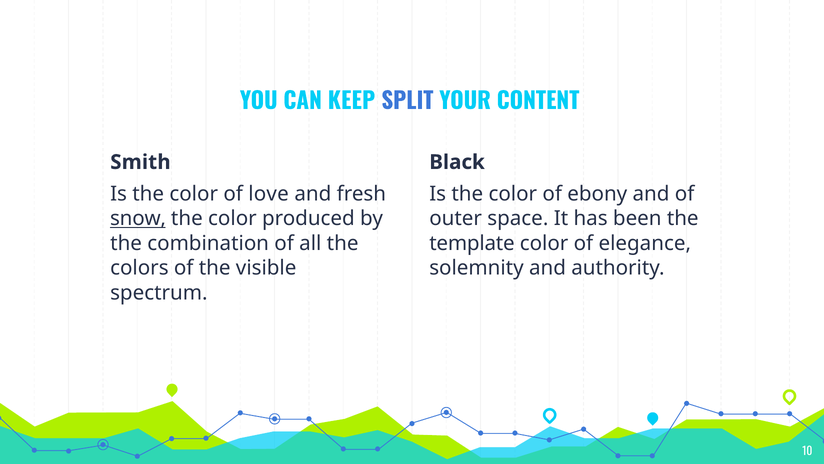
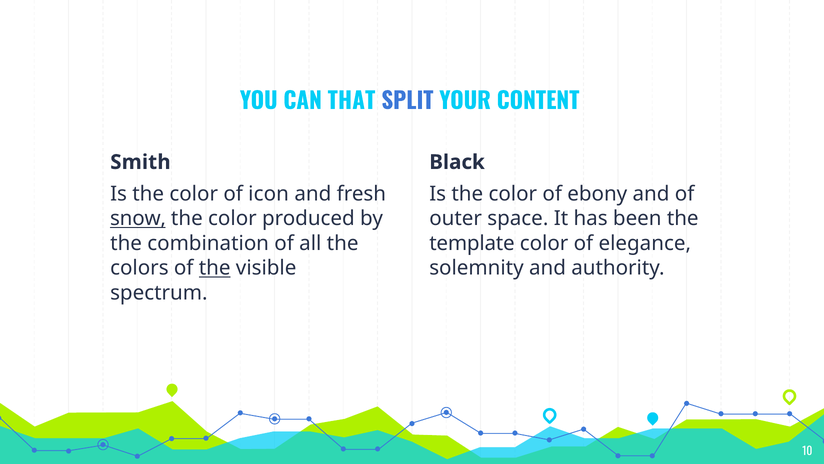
KEEP: KEEP -> THAT (351, 101)
love: love -> icon (269, 194)
the underline: none -> present (215, 268)
